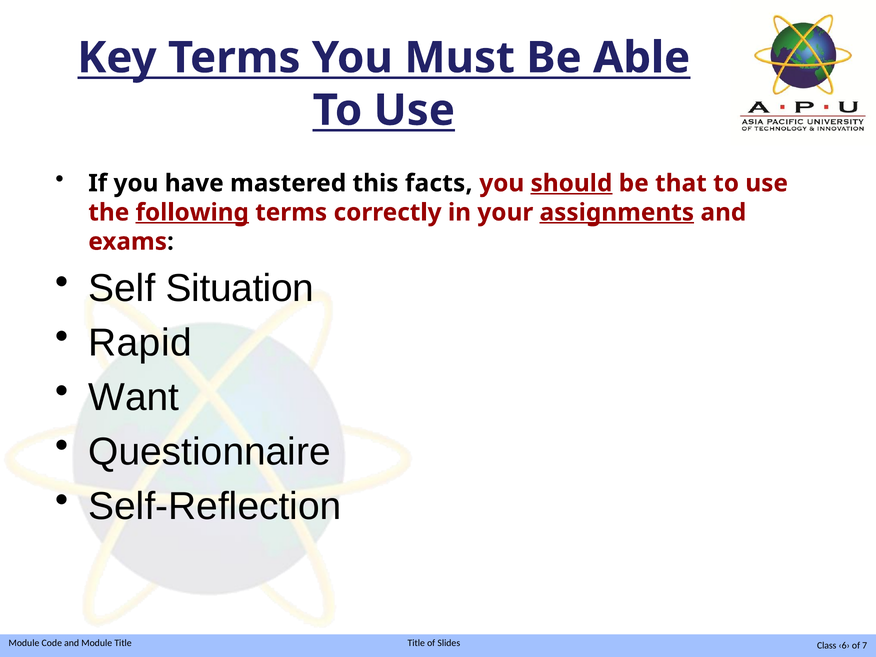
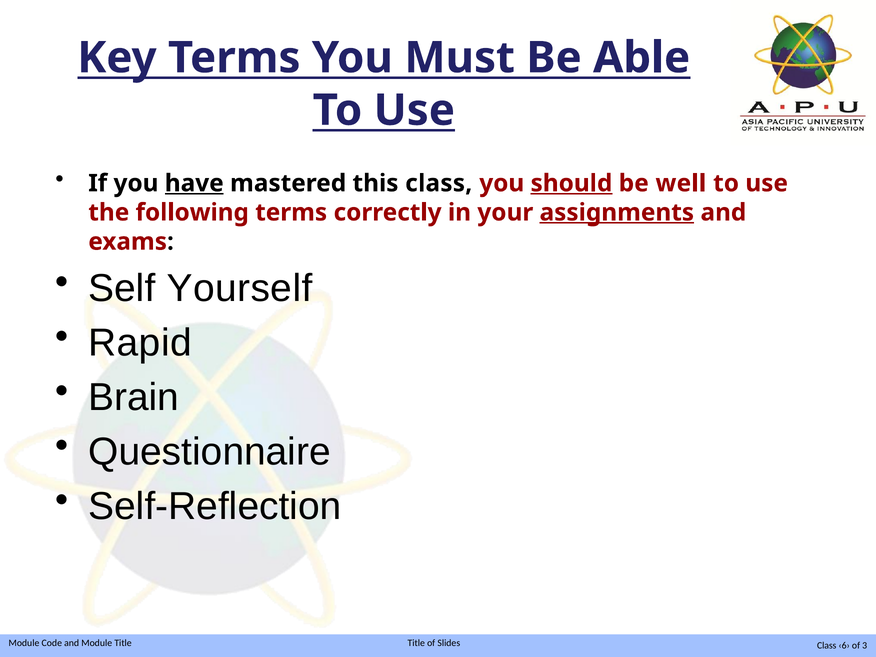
have underline: none -> present (194, 183)
this facts: facts -> class (439, 183)
that: that -> well (681, 183)
following underline: present -> none (192, 212)
Situation: Situation -> Yourself (240, 288)
Want: Want -> Brain (134, 398)
7: 7 -> 3 (865, 645)
